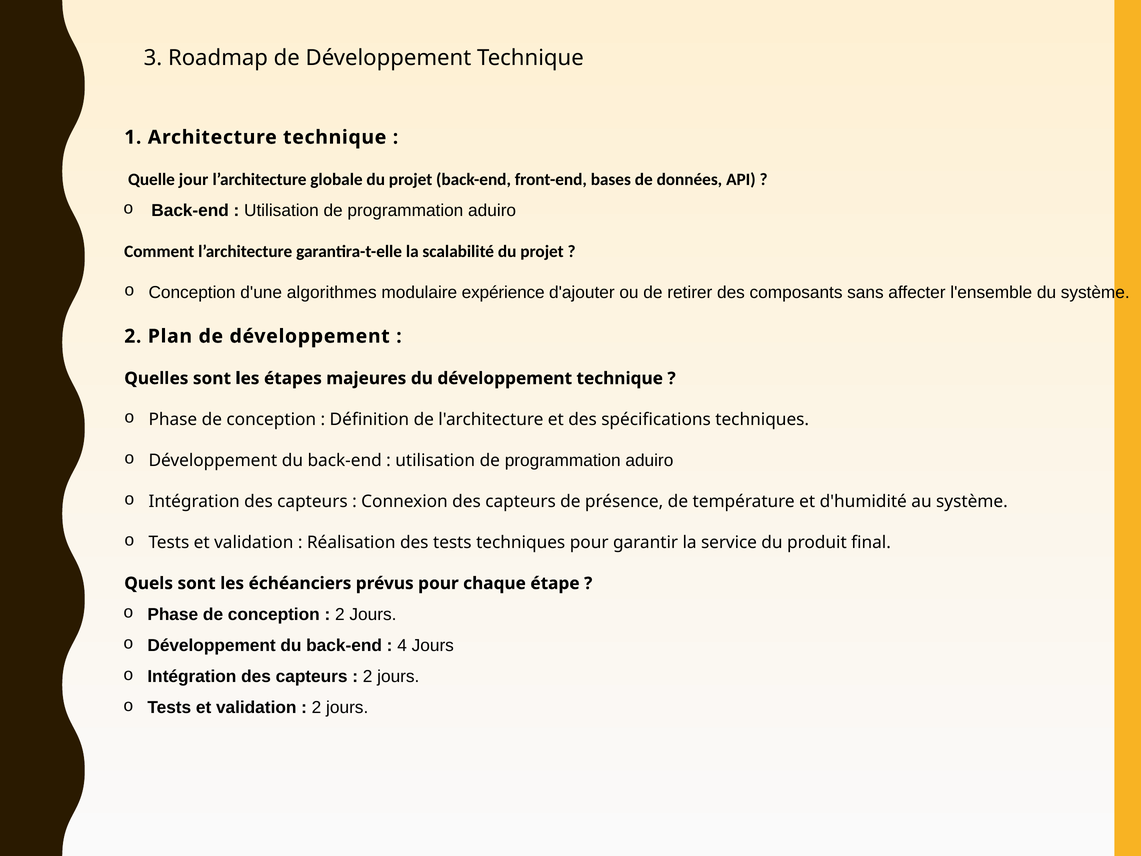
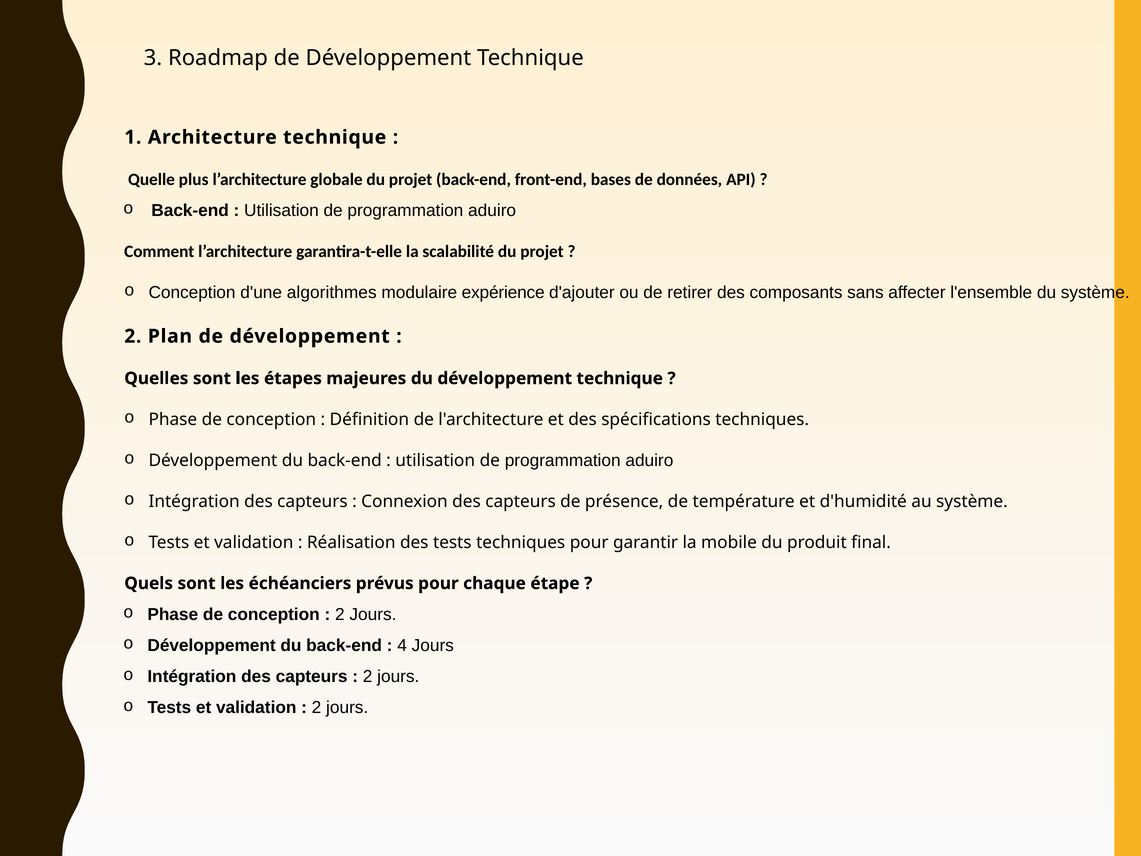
jour: jour -> plus (194, 179)
service: service -> mobile (729, 542)
